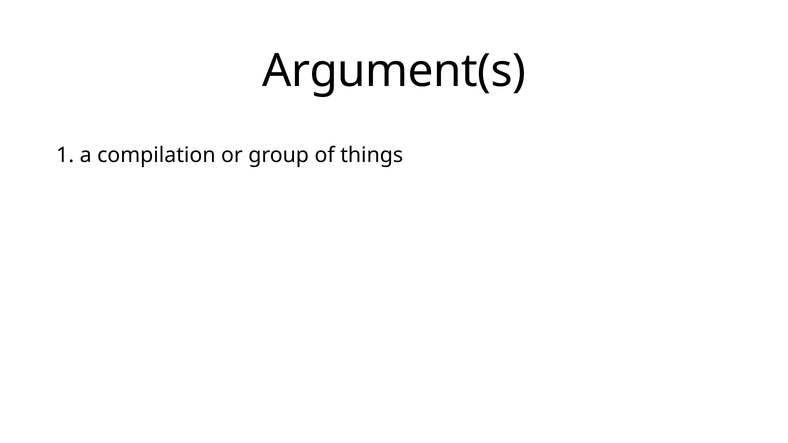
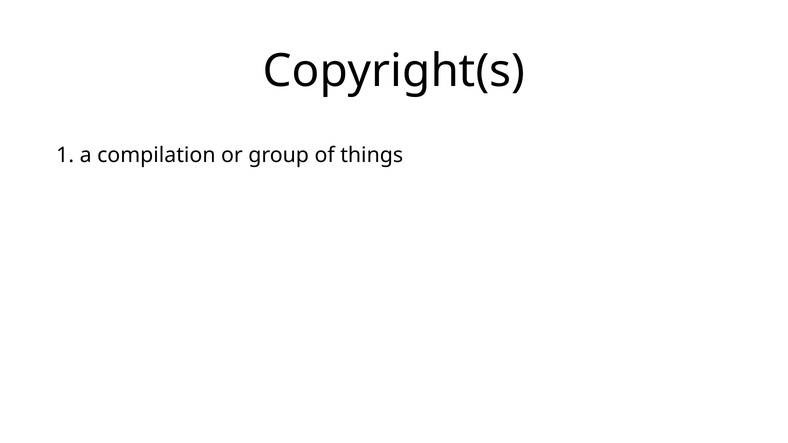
Argument(s: Argument(s -> Copyright(s (394, 71)
